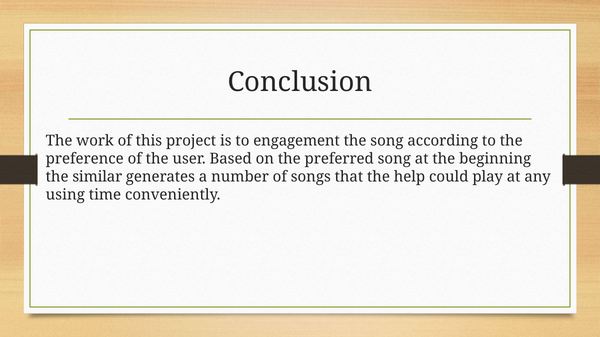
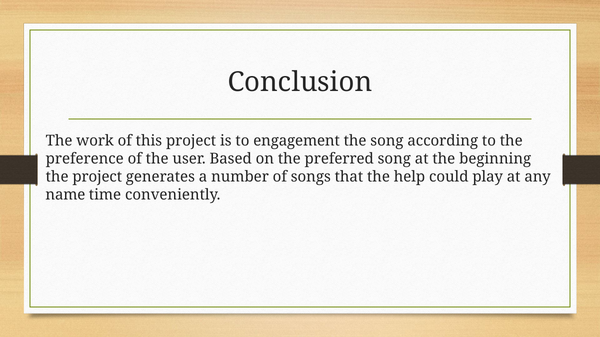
the similar: similar -> project (97, 177)
using: using -> name (65, 195)
